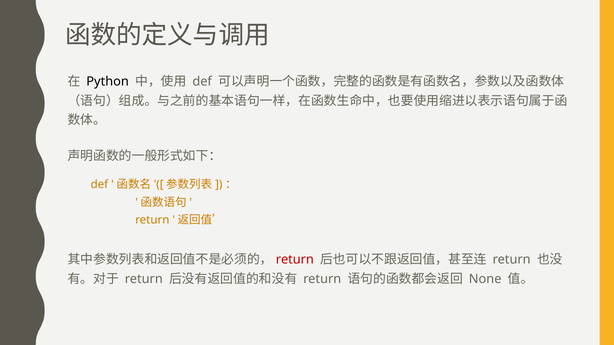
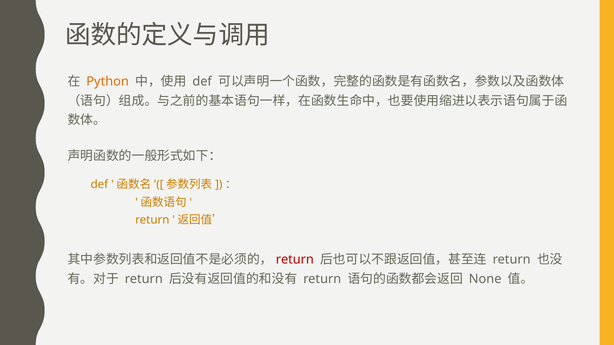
Python colour: black -> orange (108, 82)
